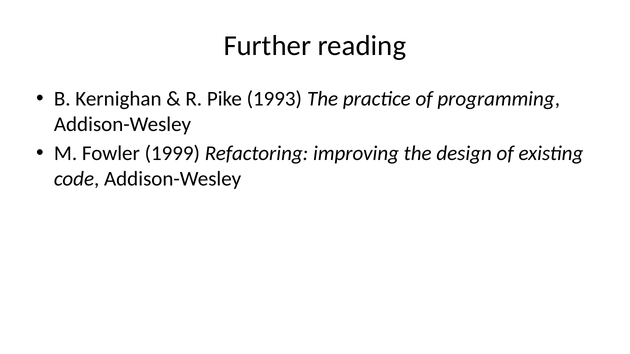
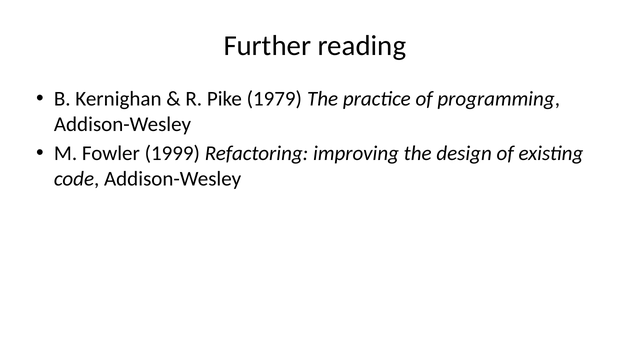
1993: 1993 -> 1979 (274, 99)
